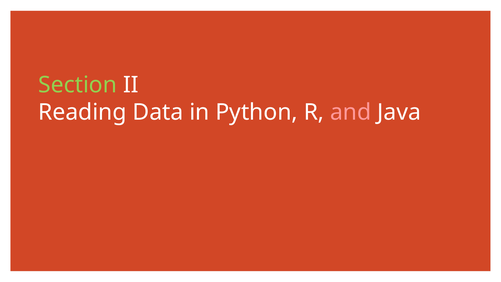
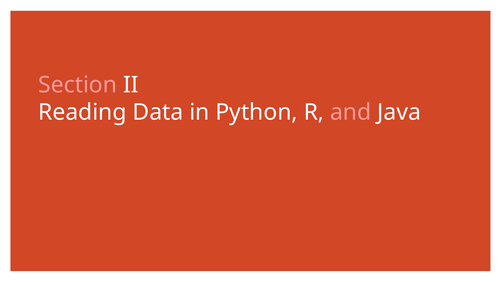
Section colour: light green -> pink (78, 85)
